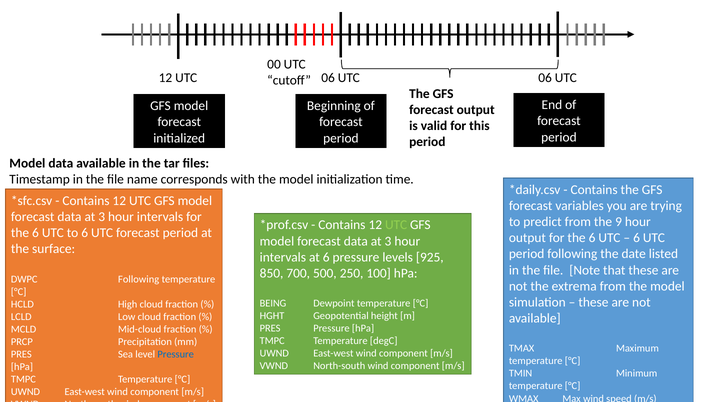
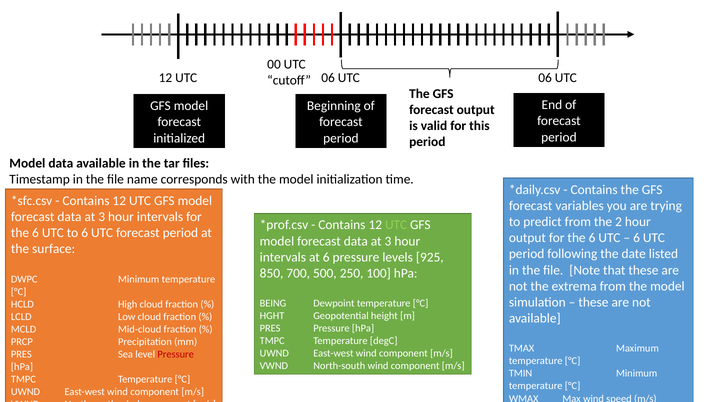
9: 9 -> 2 (619, 222)
DWPC Following: Following -> Minimum (139, 279)
Pressure colour: blue -> red (176, 354)
